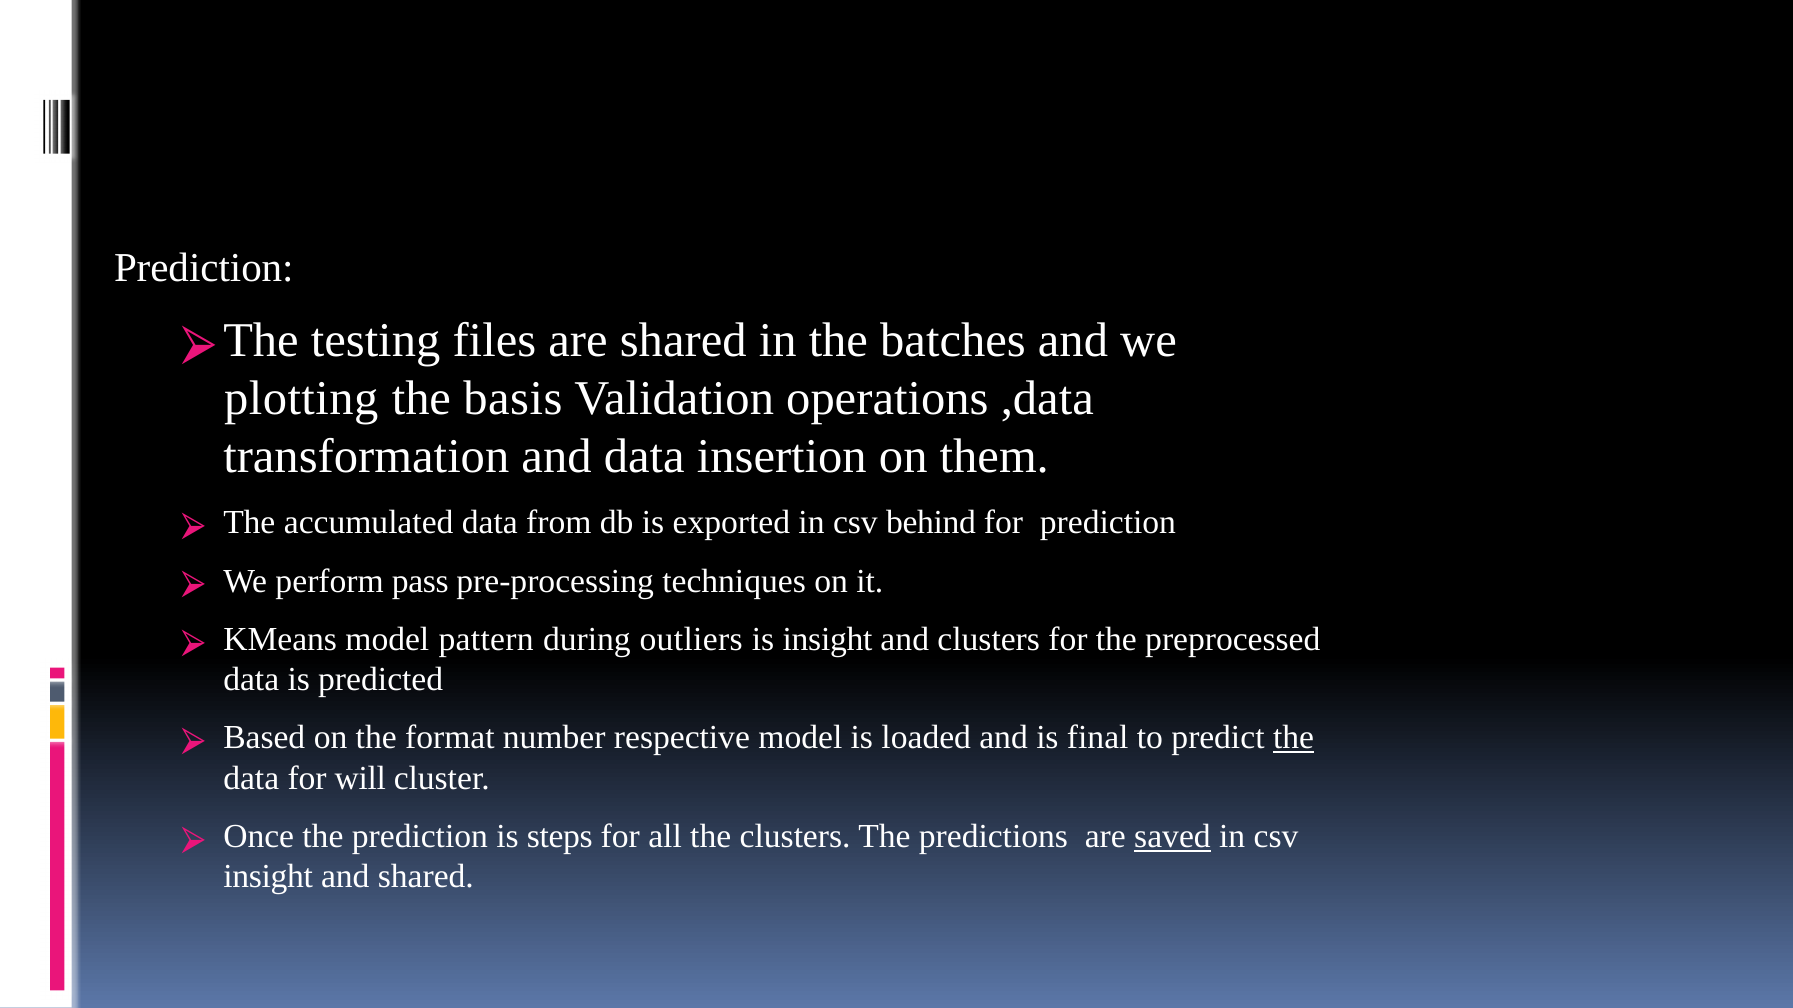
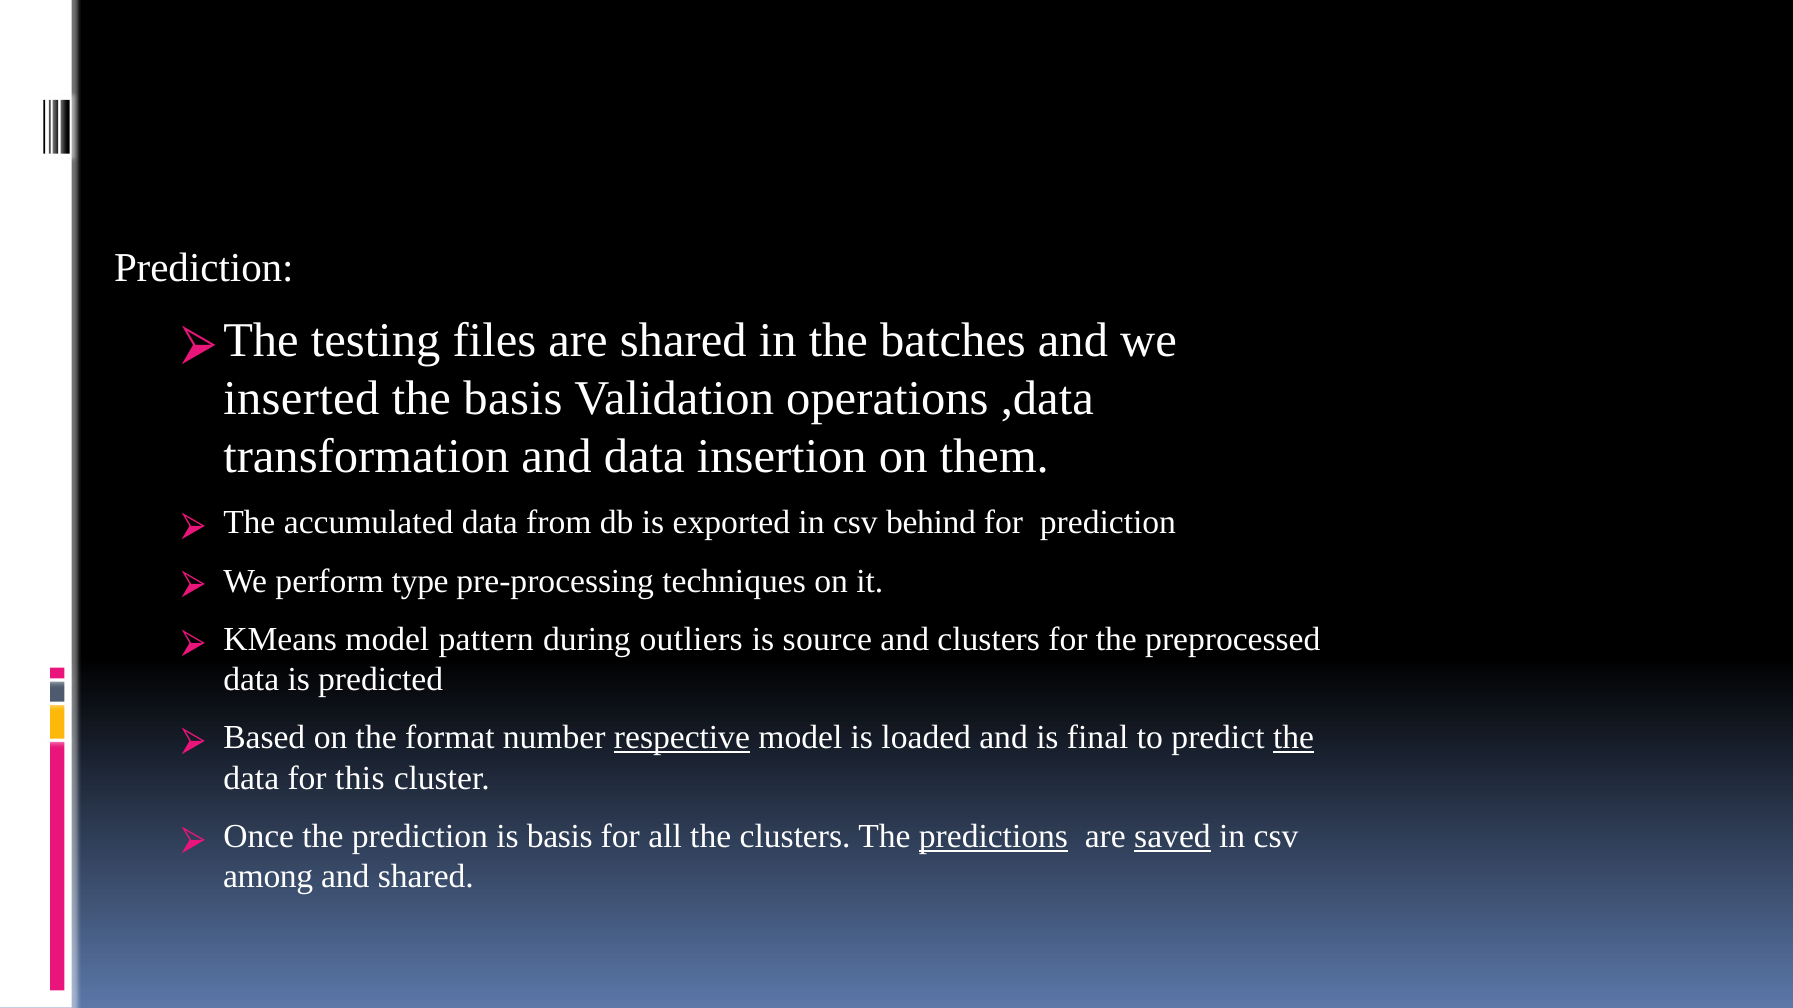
plotting: plotting -> inserted (301, 399)
pass: pass -> type (420, 581)
is insight: insight -> source (827, 640)
respective underline: none -> present (682, 738)
will: will -> this (360, 779)
is steps: steps -> basis (560, 837)
predictions underline: none -> present (993, 837)
insight: insight -> among (268, 877)
